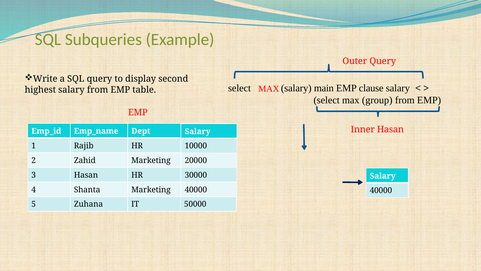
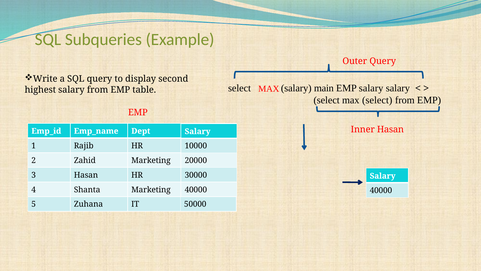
EMP clause: clause -> salary (371, 88)
max group: group -> select (377, 100)
